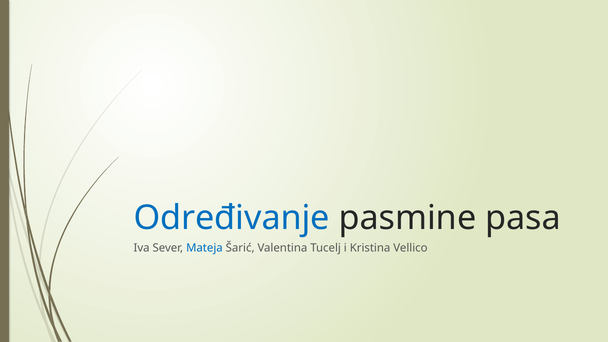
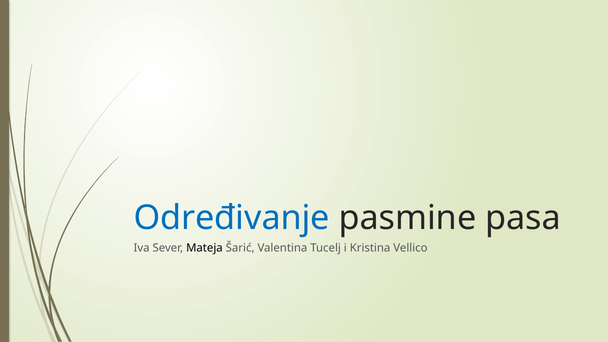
Mateja colour: blue -> black (204, 248)
